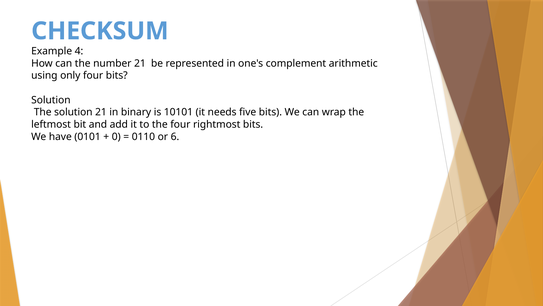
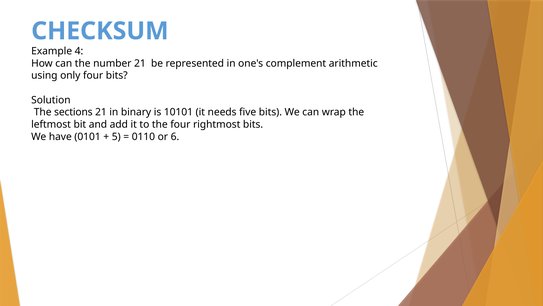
The solution: solution -> sections (73, 112)
0: 0 -> 5 (116, 137)
